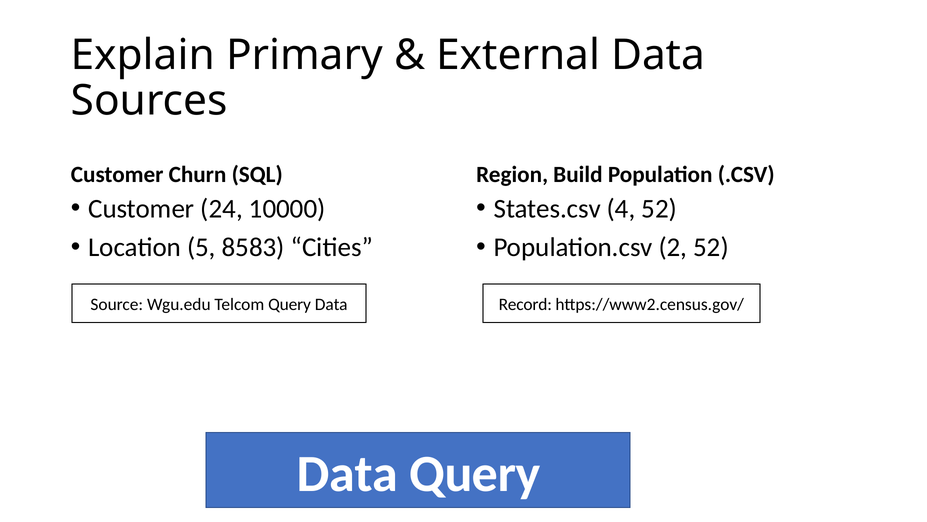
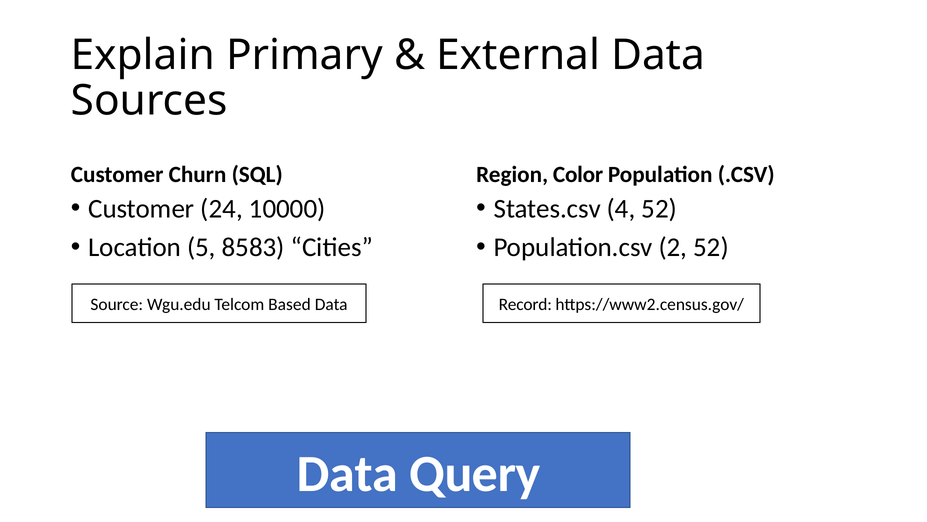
Build: Build -> Color (578, 174)
Telcom Query: Query -> Based (289, 304)
